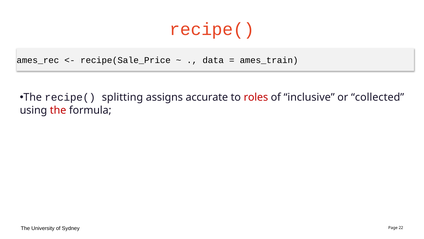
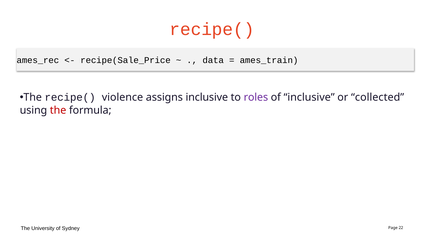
splitting: splitting -> violence (122, 97)
assigns accurate: accurate -> inclusive (207, 97)
roles colour: red -> purple (256, 97)
